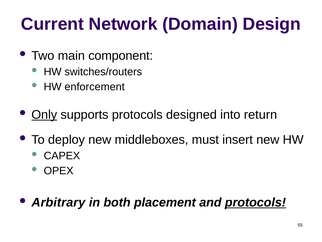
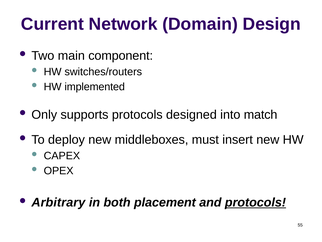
enforcement: enforcement -> implemented (95, 87)
Only underline: present -> none (44, 114)
return: return -> match (261, 114)
